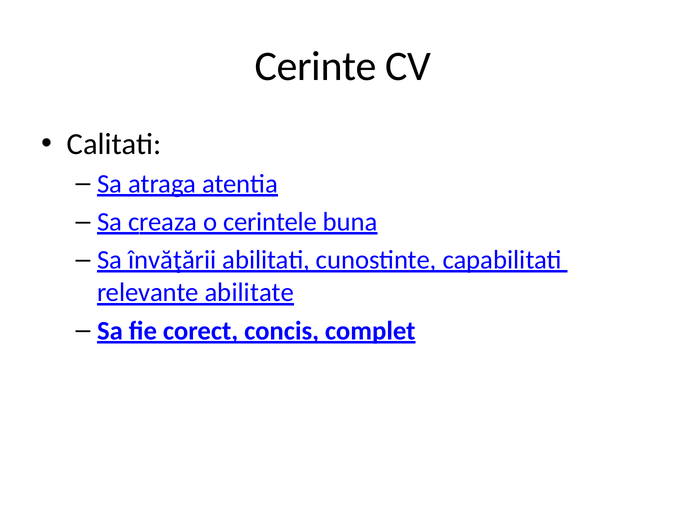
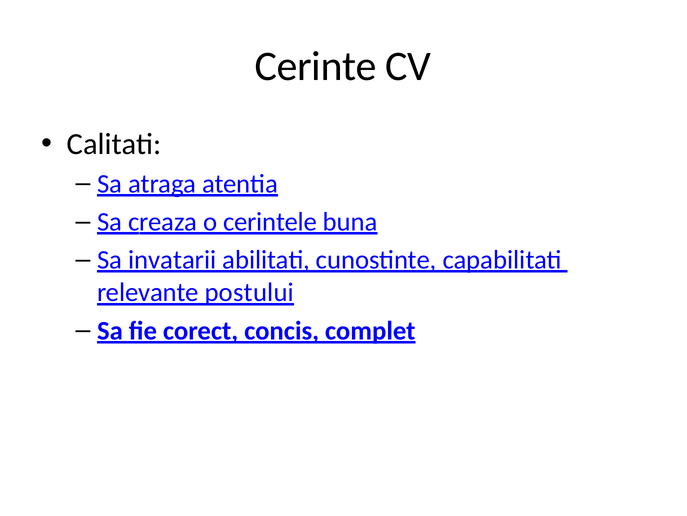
învăţării: învăţării -> invatarii (172, 260)
abilitate: abilitate -> postului (249, 292)
